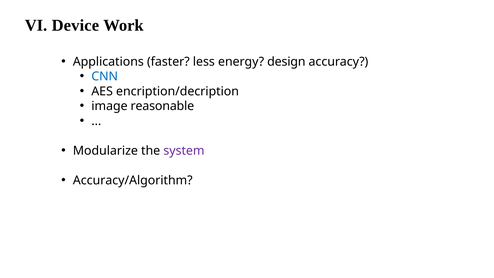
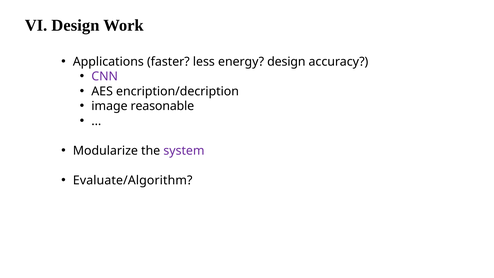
VI Device: Device -> Design (75, 25)
CNN colour: blue -> purple (105, 76)
Accuracy/Algorithm: Accuracy/Algorithm -> Evaluate/Algorithm (133, 180)
